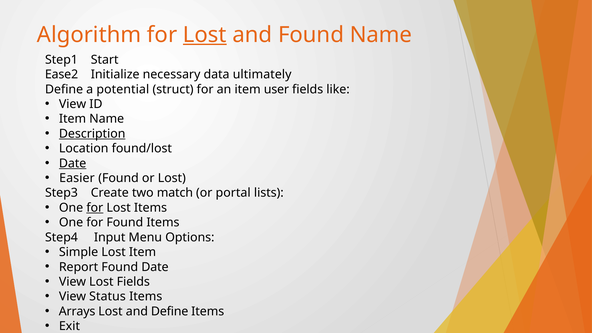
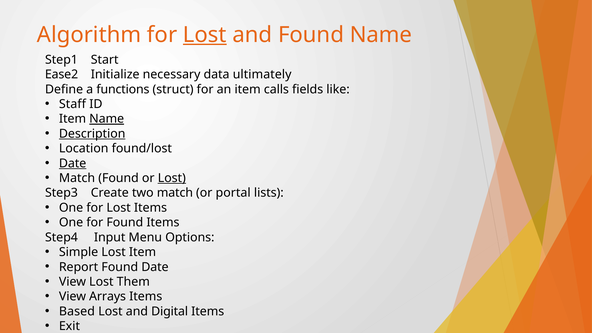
potential: potential -> functions (123, 89)
user: user -> calls (276, 89)
View: View -> Staff (72, 104)
Name underline: none -> present (107, 119)
Easier: Easier -> Match (77, 178)
Lost underline: none -> present (172, 178)
for underline: present -> none (95, 208)
Lost Fields: Fields -> Them (133, 282)
Status: Status -> Arrays (108, 297)
Arrays: Arrays -> Based (77, 311)
and Define: Define -> Digital (170, 311)
